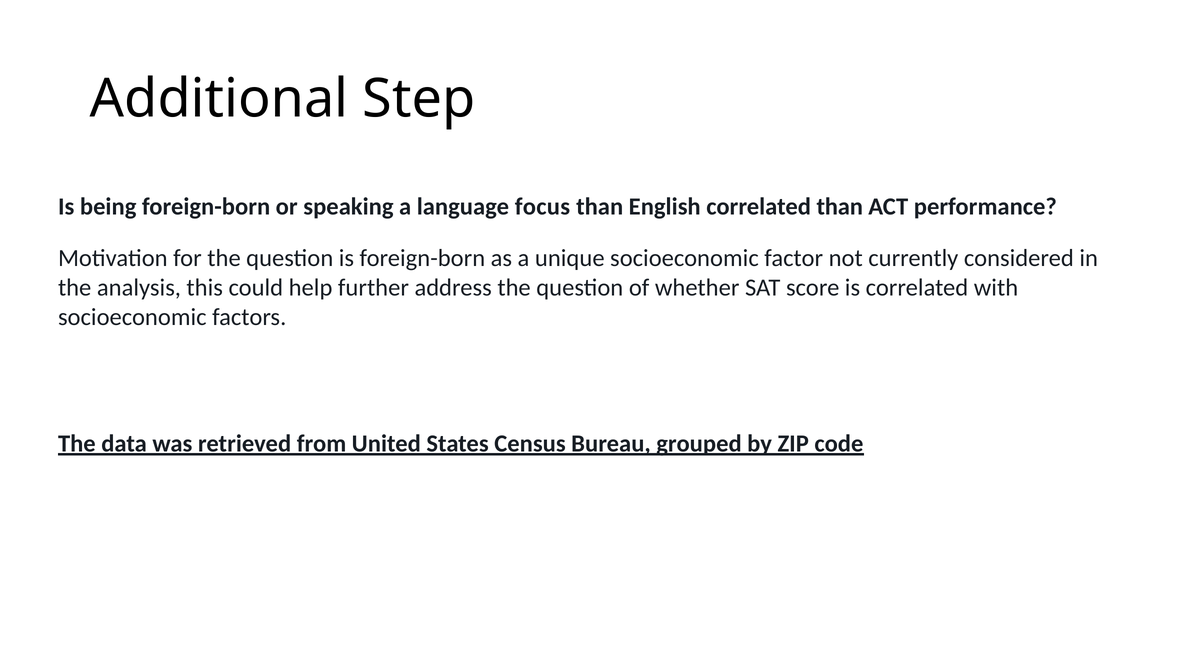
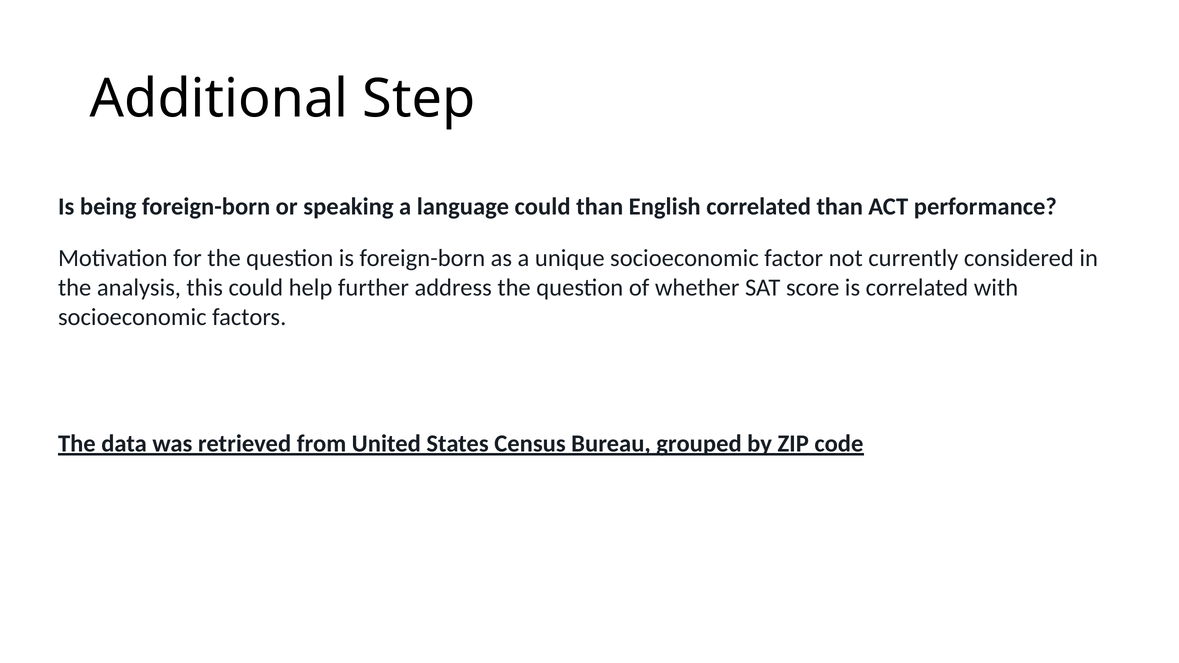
language focus: focus -> could (543, 206)
